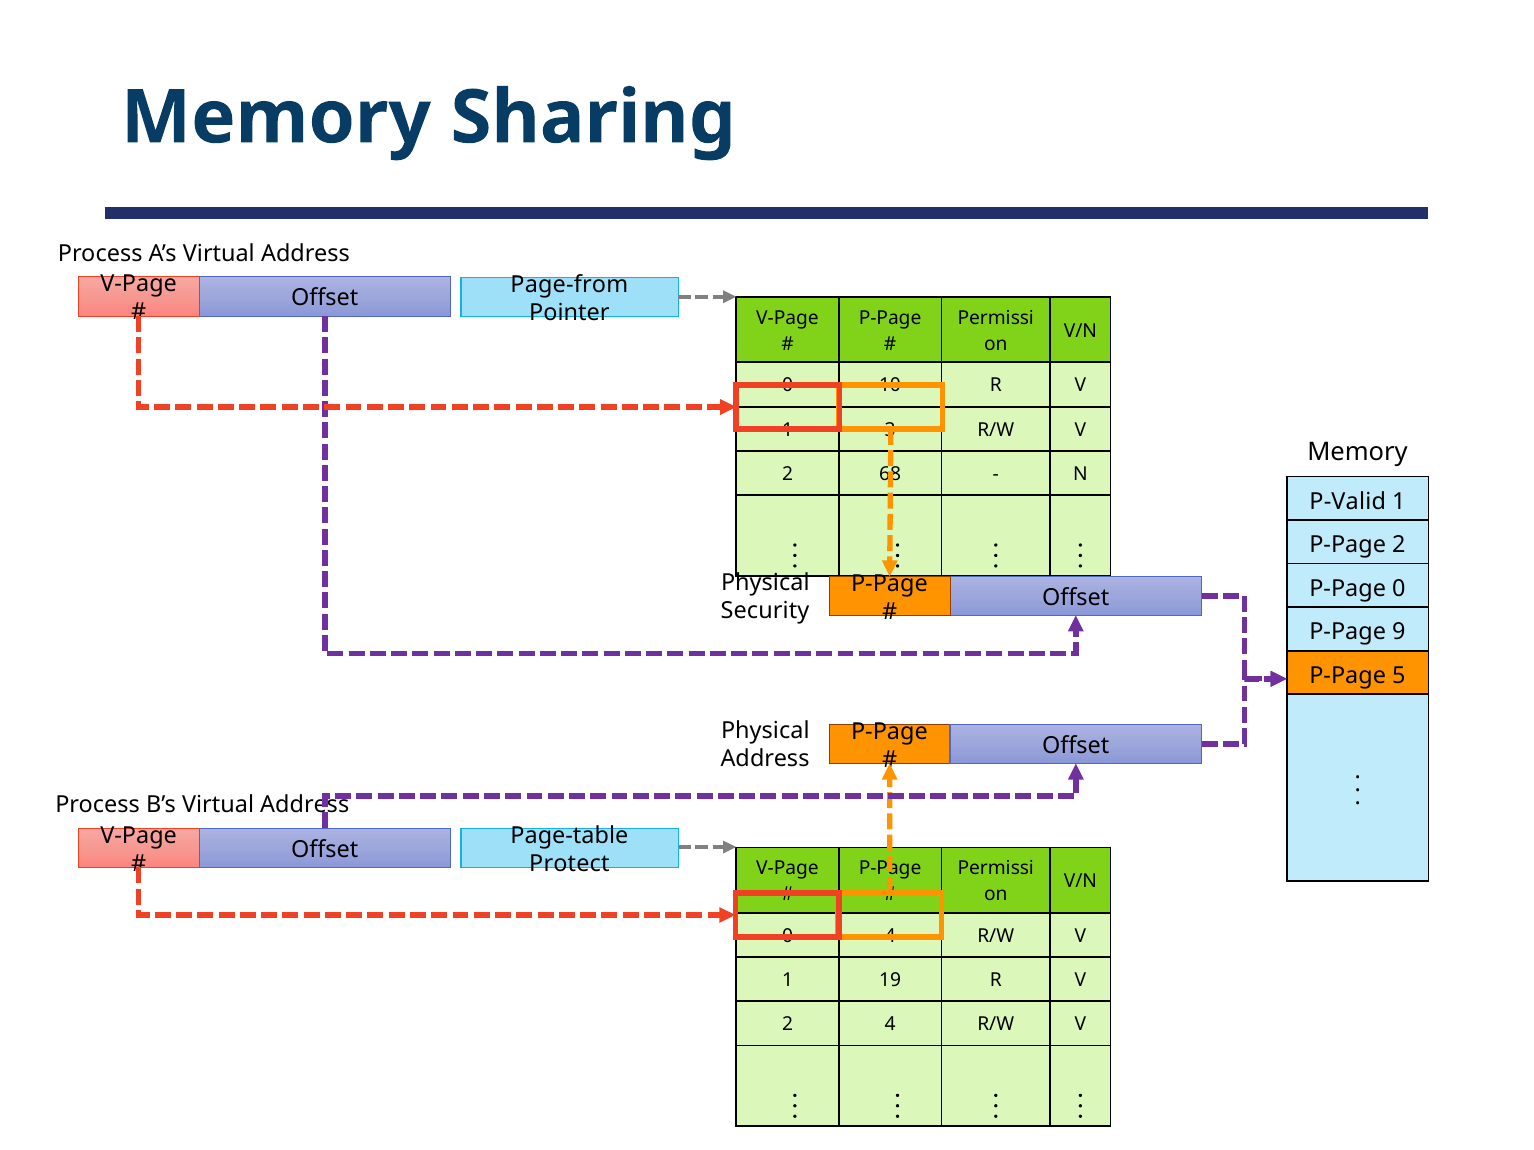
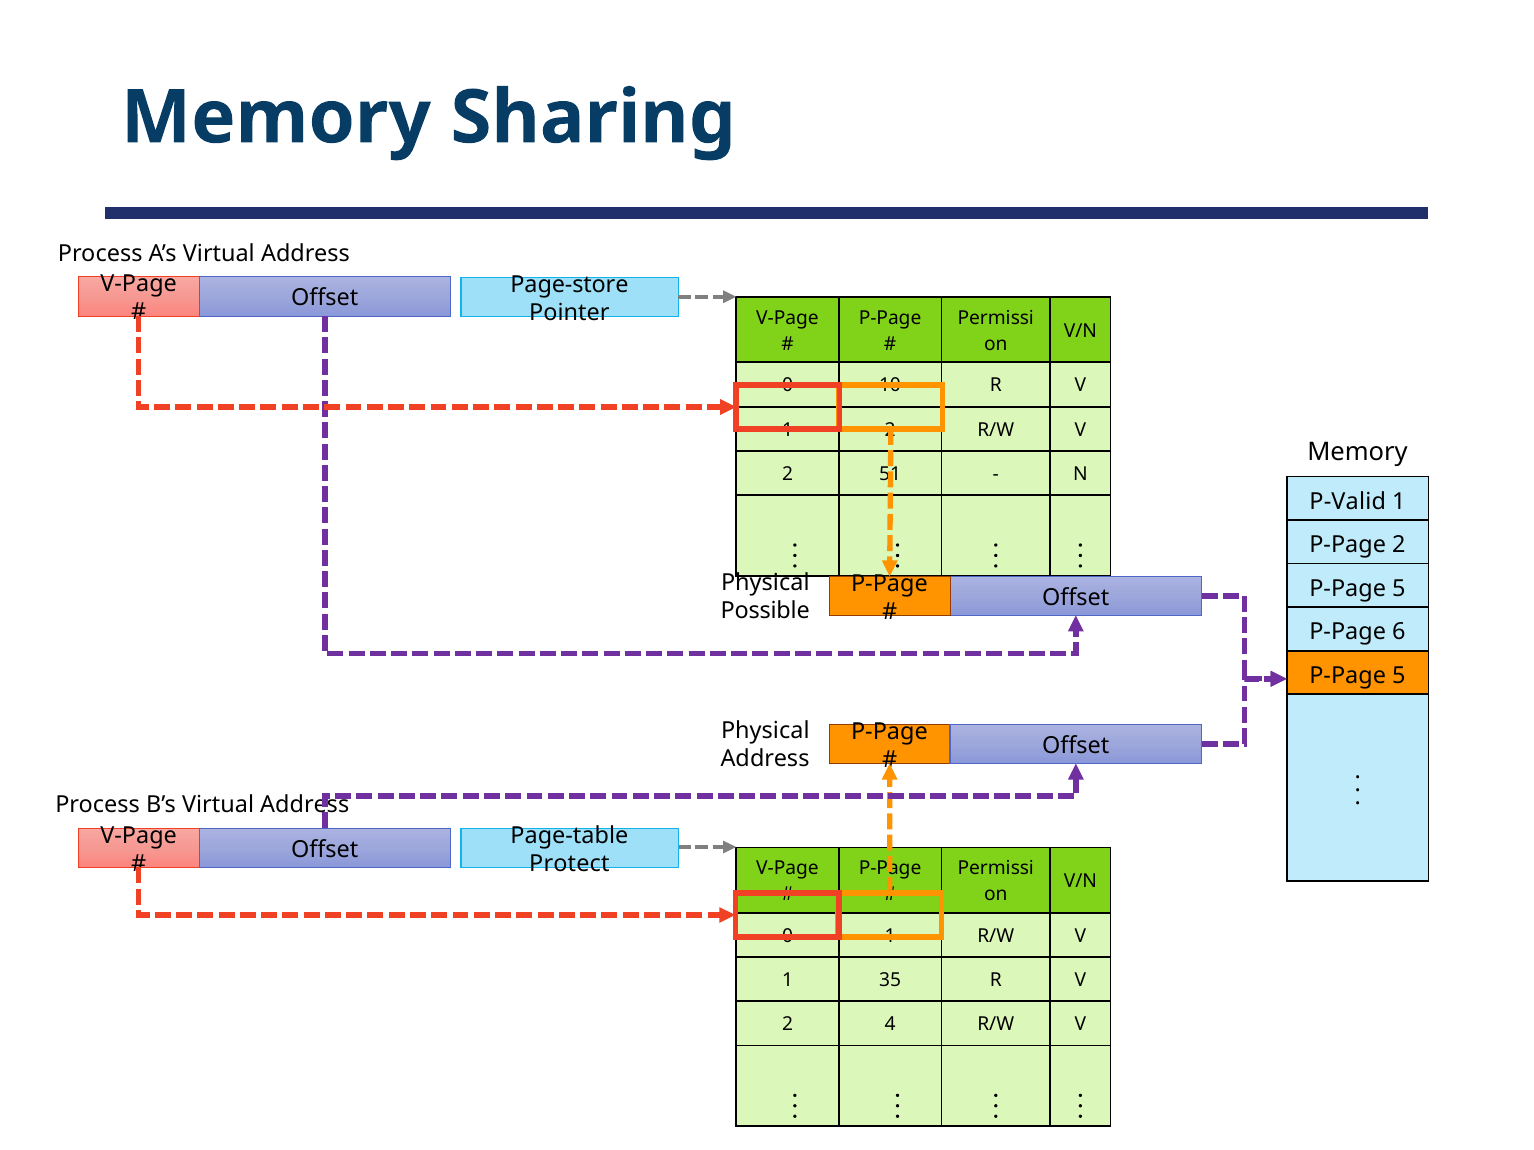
Page-from: Page-from -> Page-store (569, 284)
1 3: 3 -> 2 (890, 430)
68: 68 -> 51 (890, 474)
0: 0 -> 5 (1399, 589)
Security: Security -> Possible (765, 611)
9: 9 -> 6 (1399, 632)
0 4: 4 -> 1 (890, 936)
19: 19 -> 35 (890, 981)
